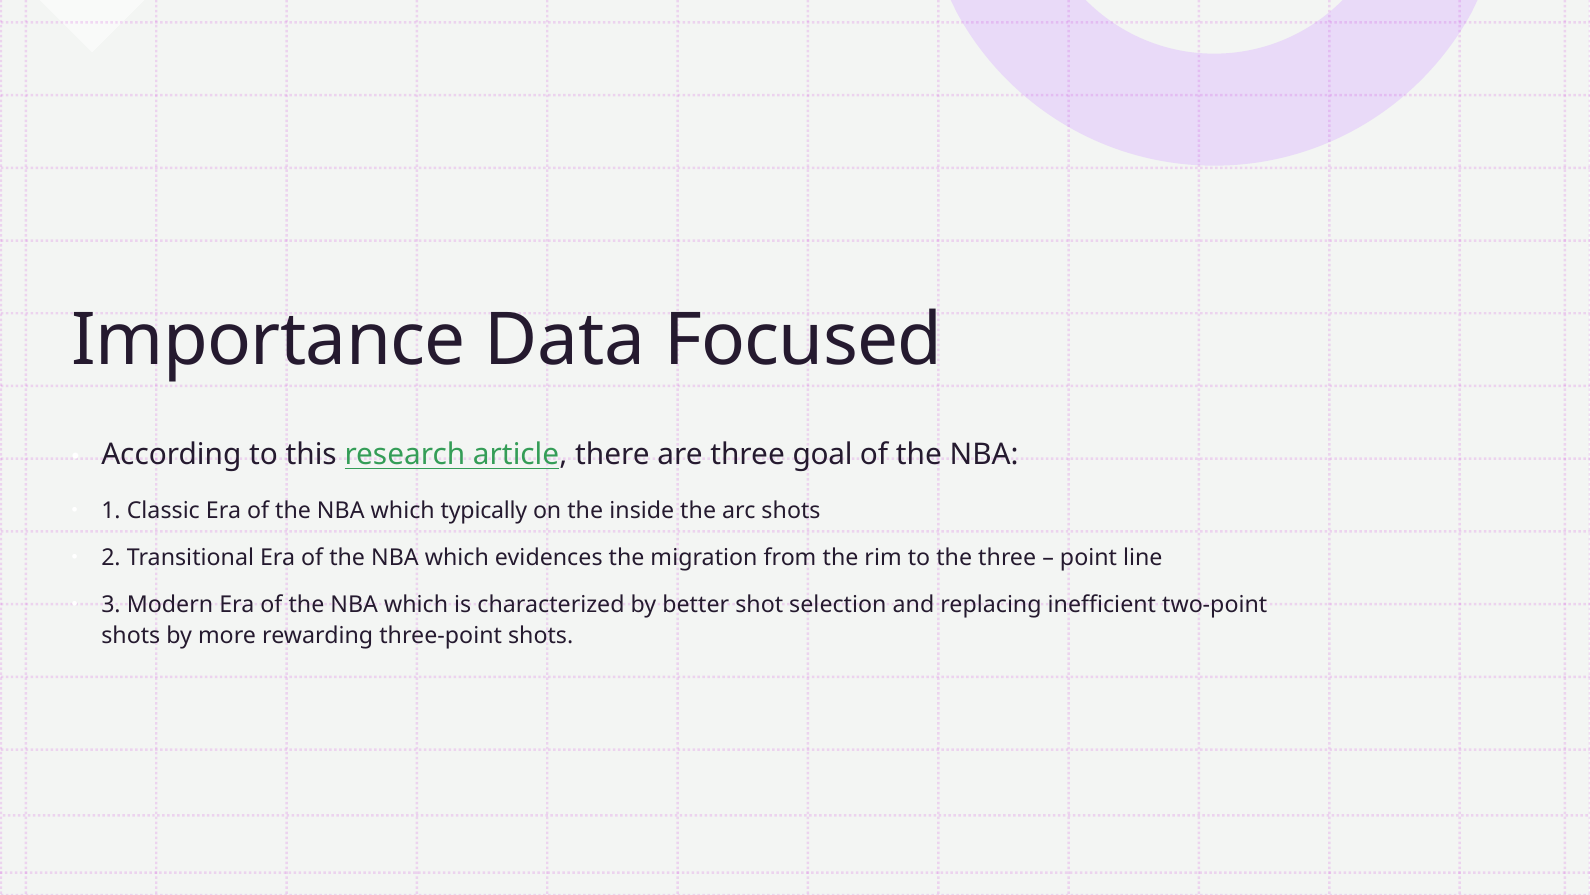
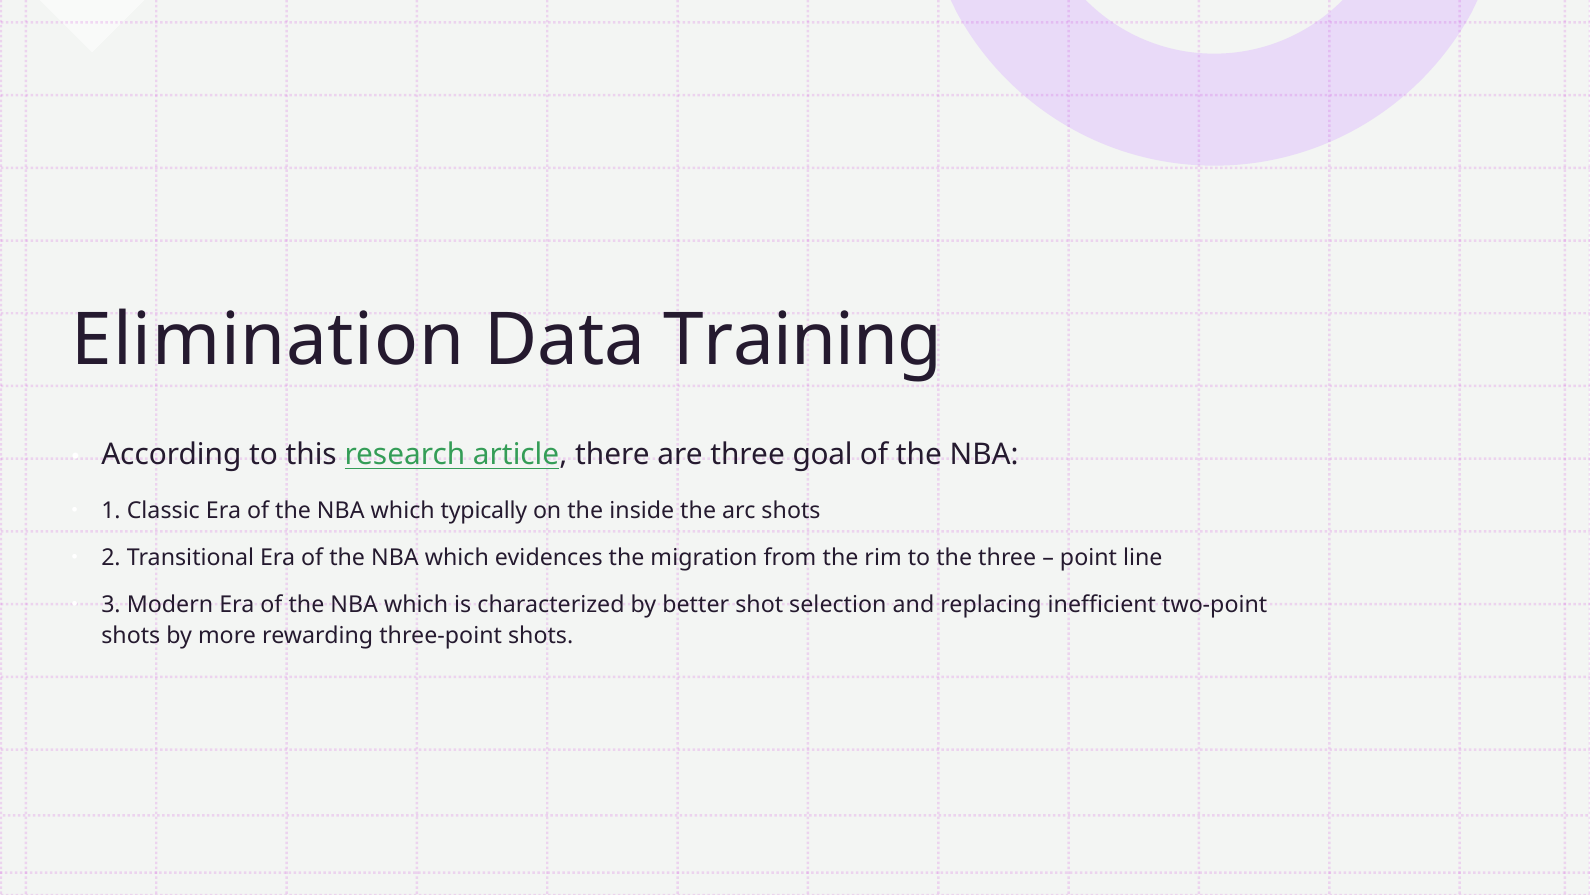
Importance: Importance -> Elimination (268, 340)
Focused: Focused -> Training (803, 340)
